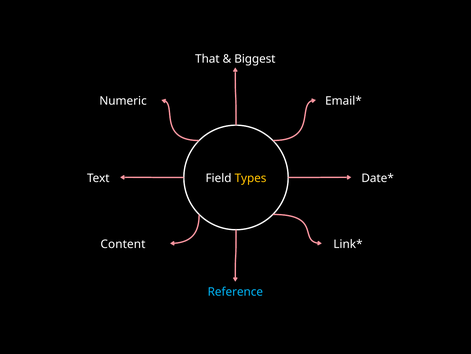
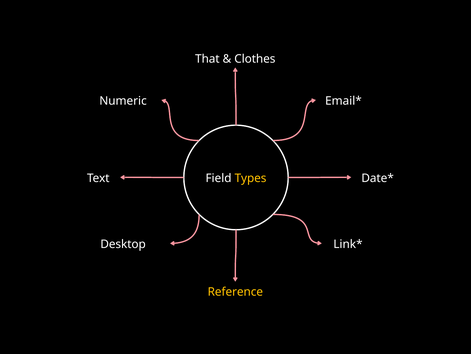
Biggest: Biggest -> Clothes (255, 59)
Content: Content -> Desktop (123, 244)
Reference colour: light blue -> yellow (235, 291)
